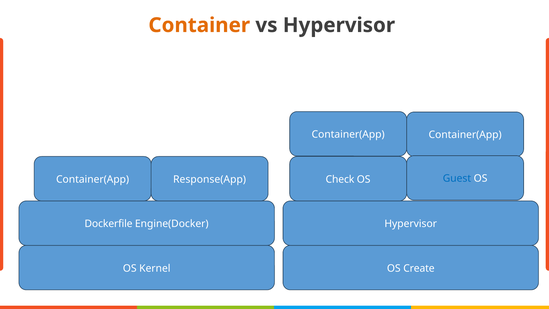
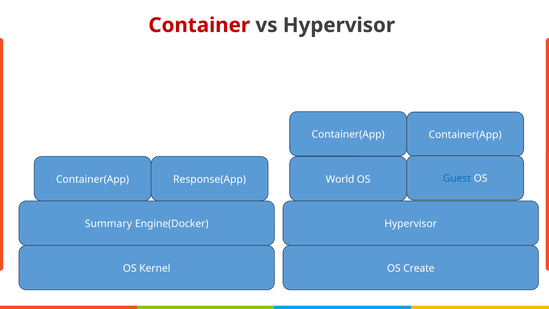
Container colour: orange -> red (199, 25)
Check: Check -> World (340, 179)
Dockerfile: Dockerfile -> Summary (108, 224)
